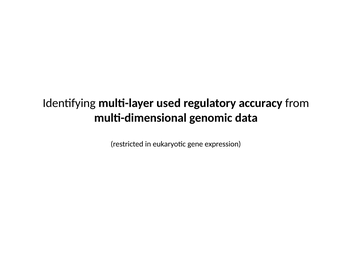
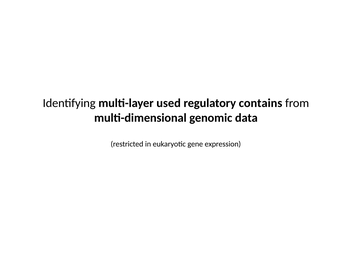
accuracy: accuracy -> contains (261, 103)
